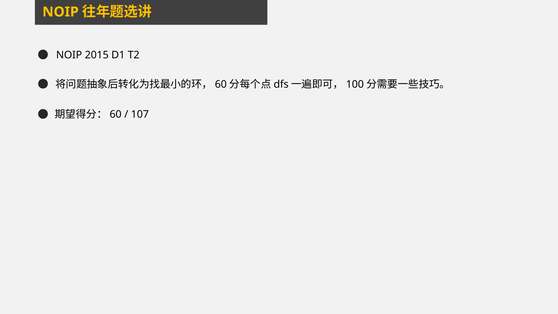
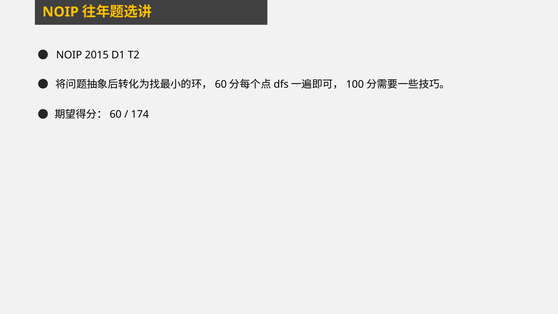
107: 107 -> 174 (140, 114)
